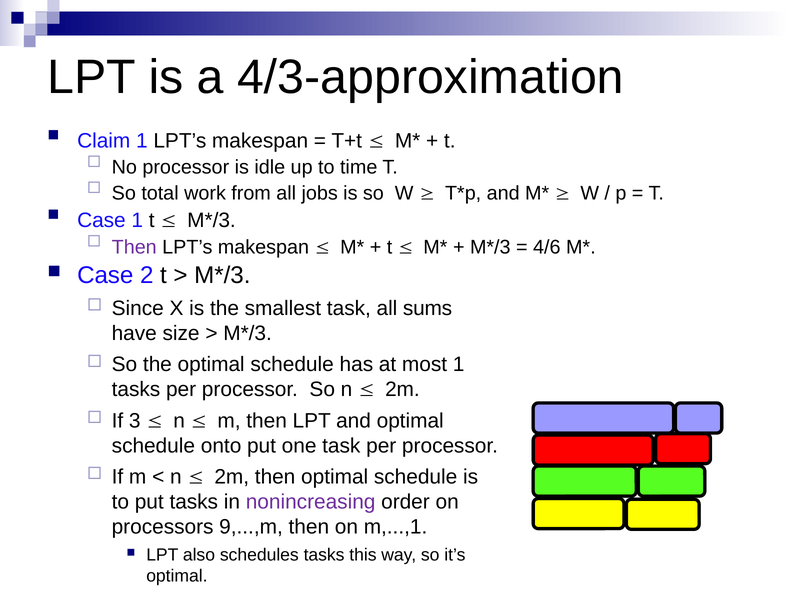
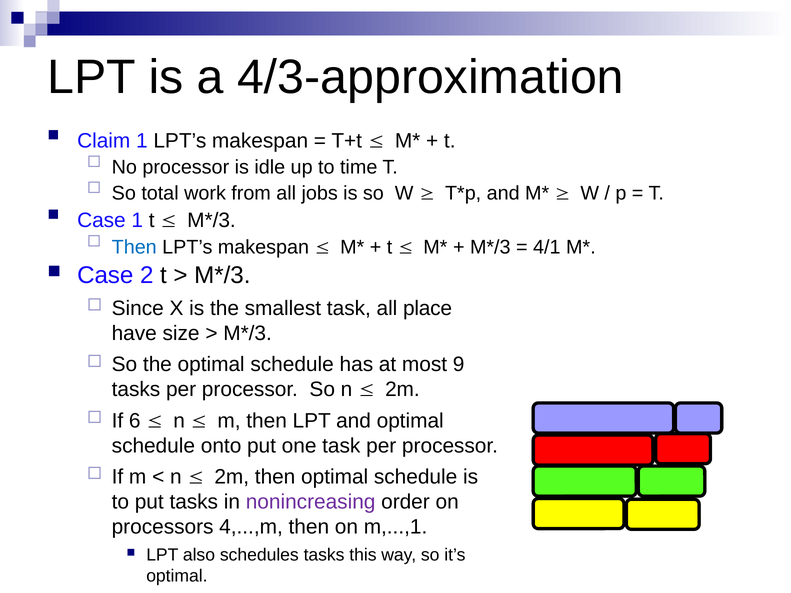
Then colour: purple -> blue (134, 247)
4/6: 4/6 -> 4/1 (547, 247)
sums: sums -> place (428, 308)
most 1: 1 -> 9 (459, 365)
3: 3 -> 6 (135, 421)
9,...,m: 9,...,m -> 4,...,m (251, 527)
